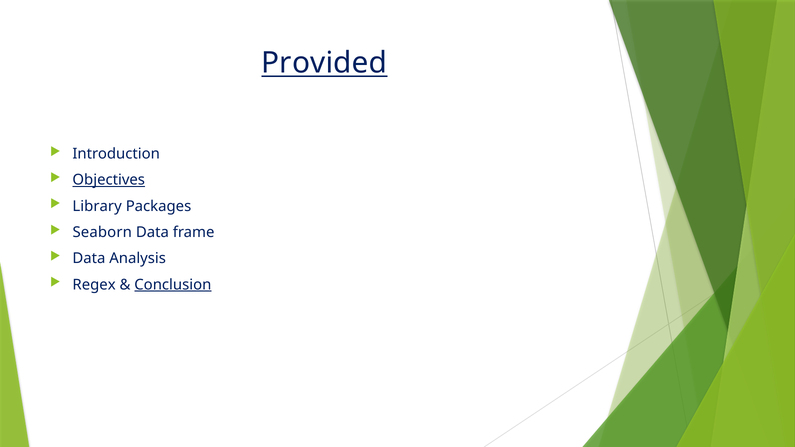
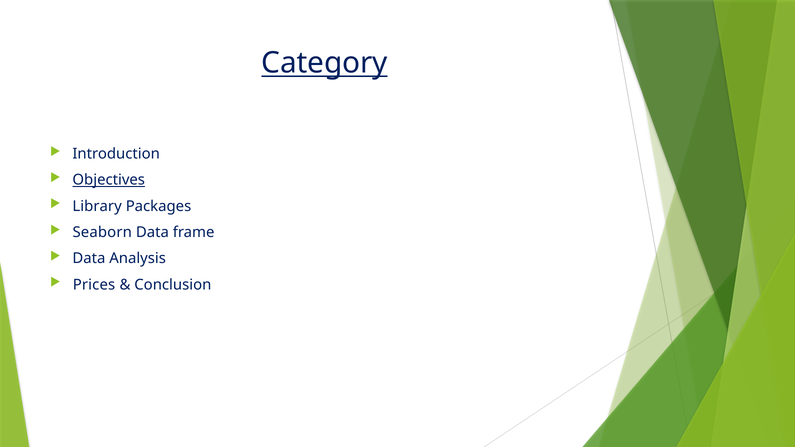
Provided: Provided -> Category (324, 63)
Regex: Regex -> Prices (94, 285)
Conclusion underline: present -> none (173, 285)
